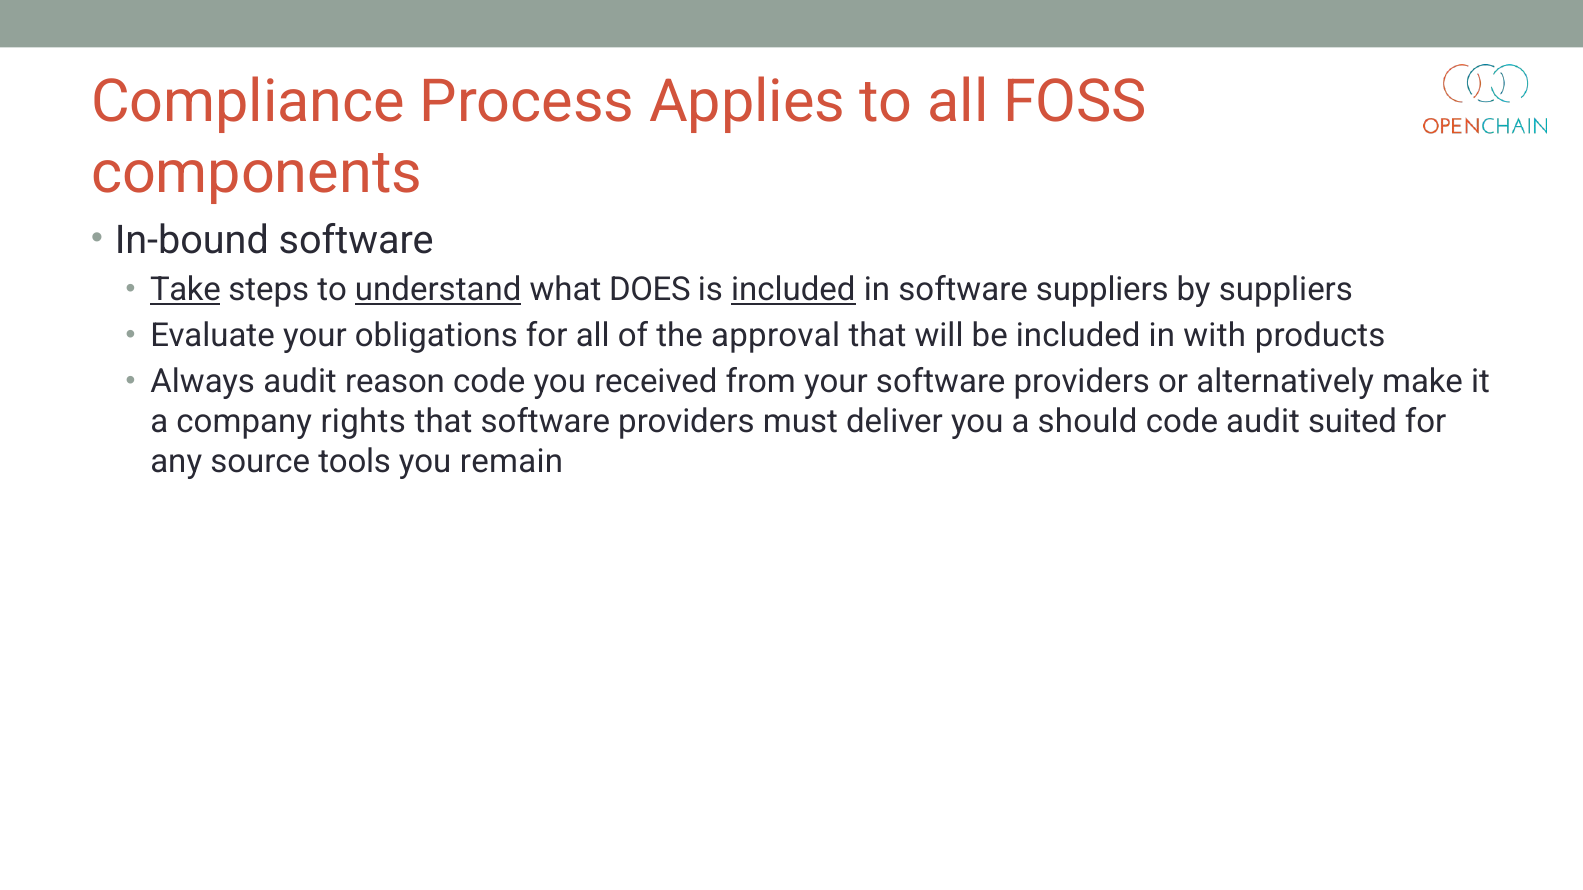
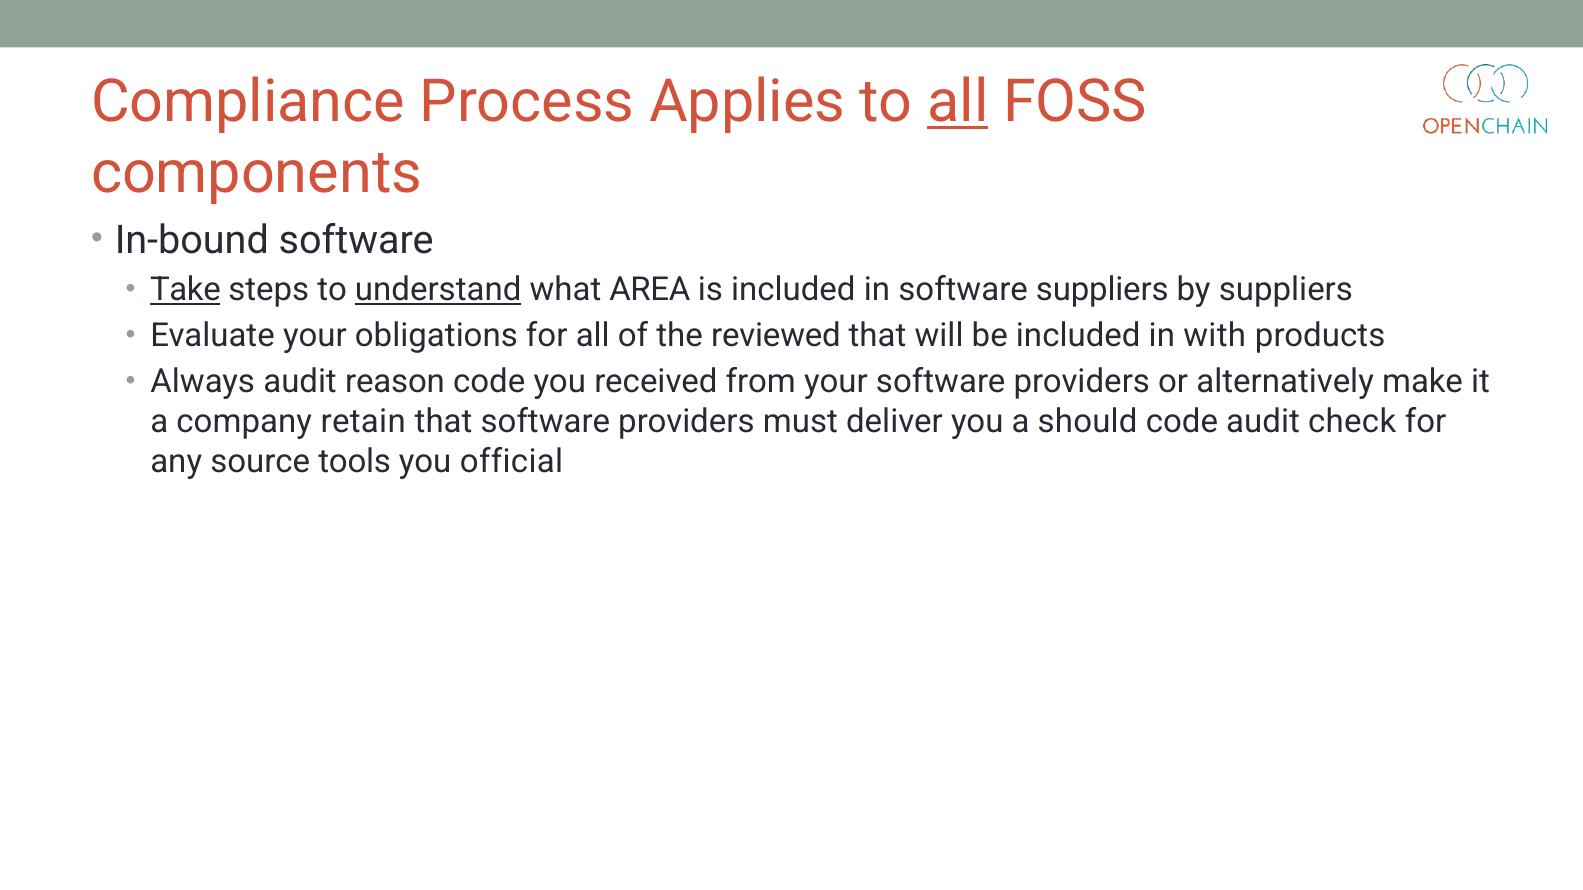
all underline: none -> present (958, 102)
DOES: DOES -> AREA (650, 290)
included underline: present -> none (793, 290)
approval: approval -> reviewed (776, 336)
rights: rights -> retain (363, 422)
suited: suited -> check (1352, 422)
remain: remain -> official (512, 461)
